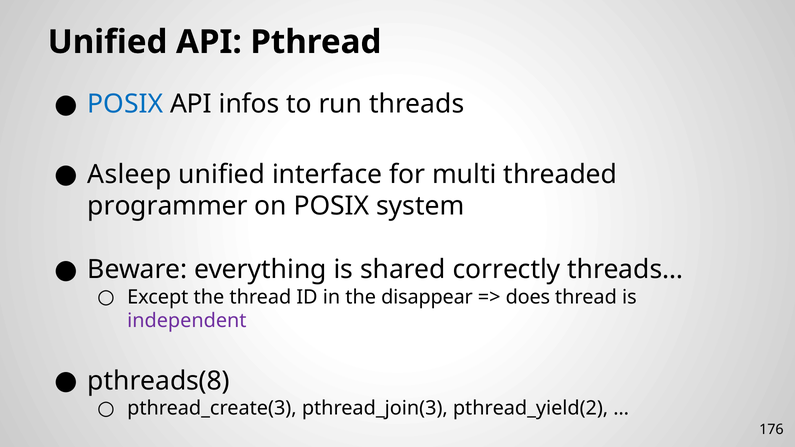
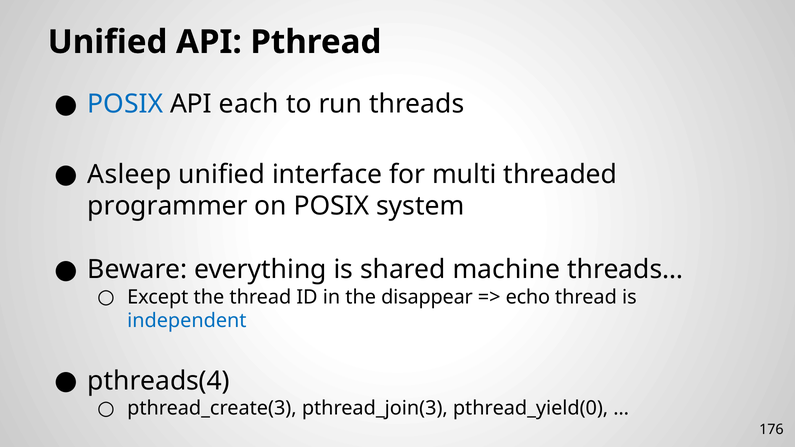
infos: infos -> each (249, 104)
correctly: correctly -> machine (506, 270)
does: does -> echo (528, 297)
independent colour: purple -> blue (187, 321)
pthreads(8: pthreads(8 -> pthreads(4 (159, 381)
pthread_yield(2: pthread_yield(2 -> pthread_yield(0 (531, 409)
